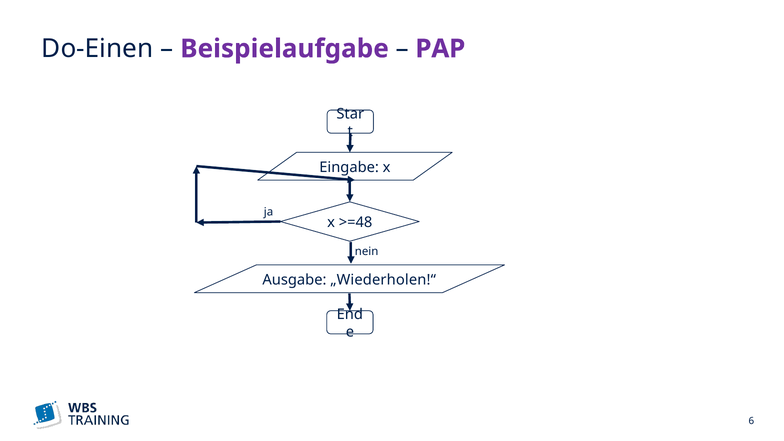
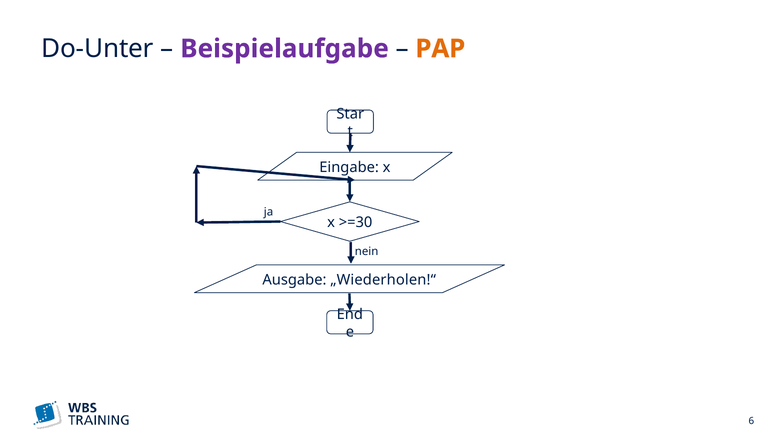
Do-Einen: Do-Einen -> Do-Unter (98, 49)
PAP colour: purple -> orange (440, 49)
>=48: >=48 -> >=30 (356, 223)
